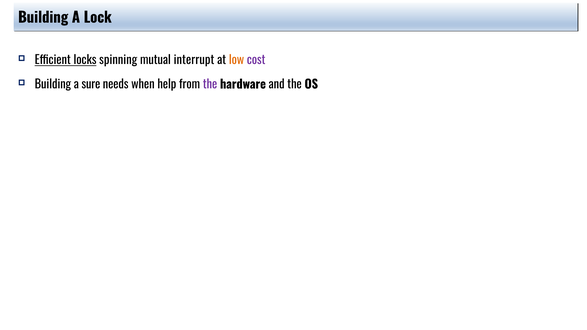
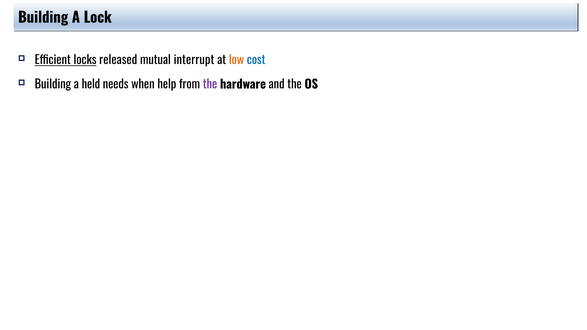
spinning: spinning -> released (118, 60)
cost colour: purple -> blue (256, 60)
sure: sure -> held (91, 85)
